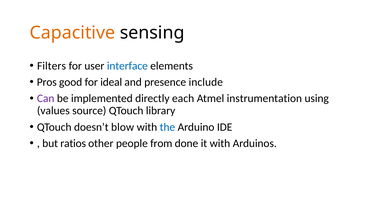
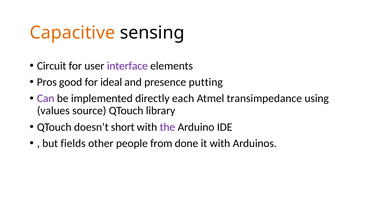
Filters: Filters -> Circuit (52, 66)
interface colour: blue -> purple (127, 66)
include: include -> putting (206, 82)
instrumentation: instrumentation -> transimpedance (264, 98)
blow: blow -> short (123, 127)
the colour: blue -> purple (167, 127)
ratios: ratios -> fields (73, 143)
